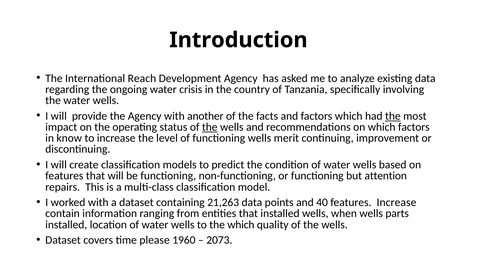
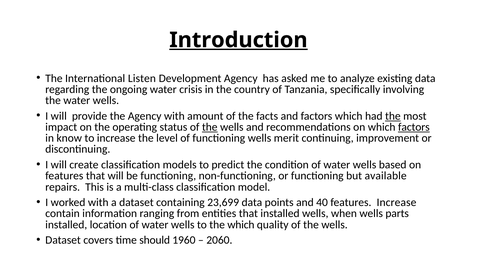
Introduction underline: none -> present (238, 40)
Reach: Reach -> Listen (142, 78)
another: another -> amount (205, 116)
factors underline: none -> present (414, 127)
attention: attention -> available (386, 176)
21,263: 21,263 -> 23,699 (223, 203)
please: please -> should (155, 240)
2073: 2073 -> 2060 (219, 240)
